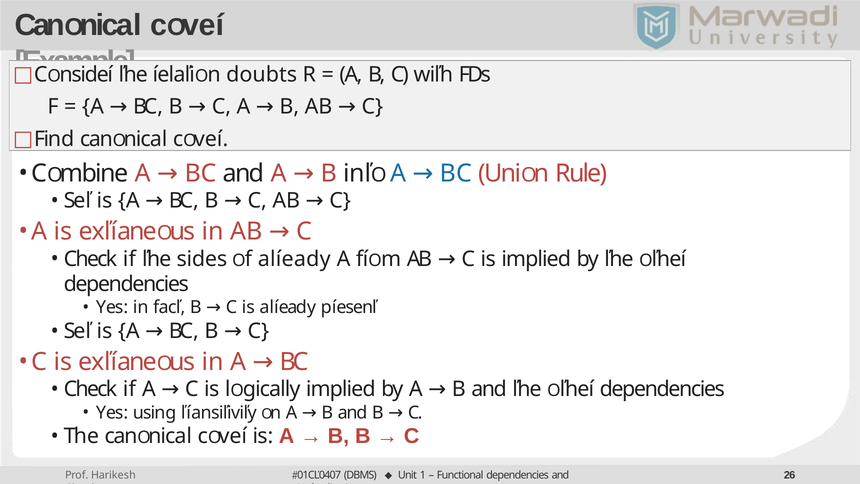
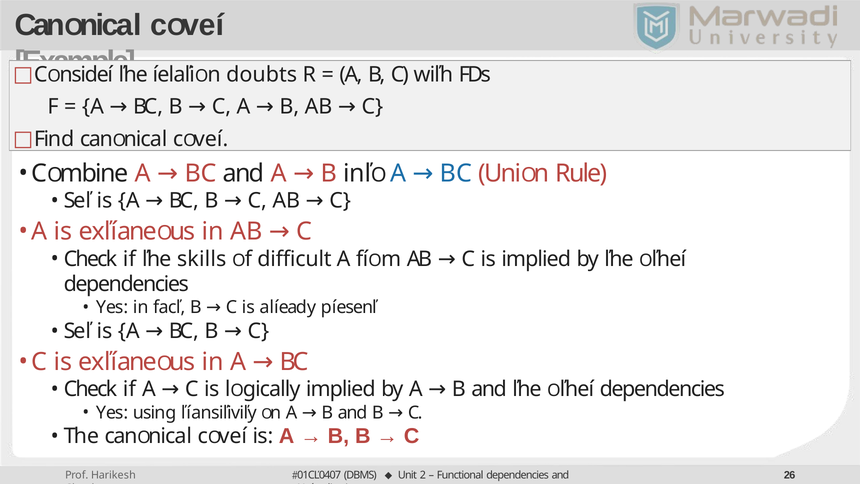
sides: sides -> skills (202, 259)
f alíeady: alíeady -> difficult (294, 259)
1: 1 -> 2 (423, 475)
